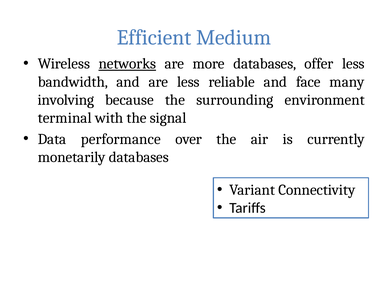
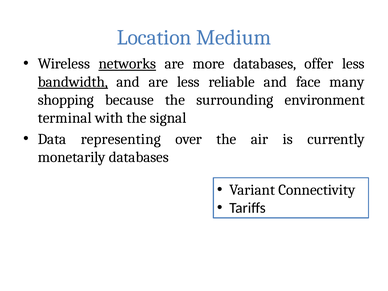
Efficient: Efficient -> Location (154, 37)
bandwidth underline: none -> present (73, 82)
involving: involving -> shopping (66, 100)
performance: performance -> representing (121, 139)
